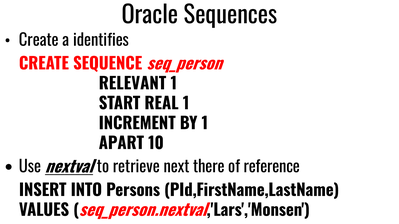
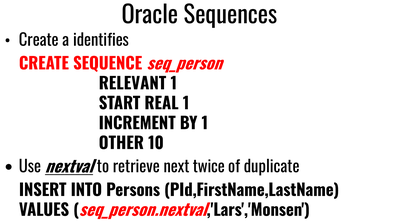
APART: APART -> OTHER (121, 144)
there: there -> twice (209, 167)
reference: reference -> duplicate (272, 167)
